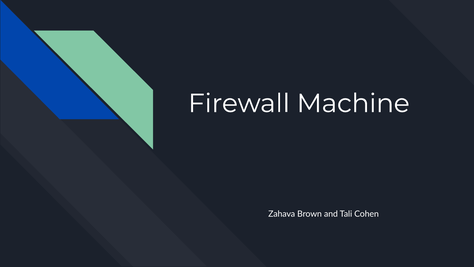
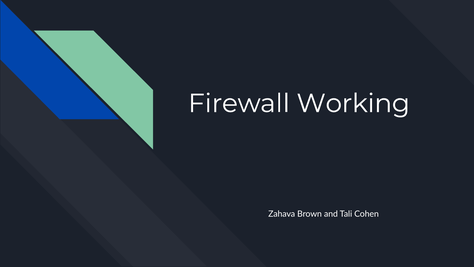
Machine: Machine -> Working (353, 103)
